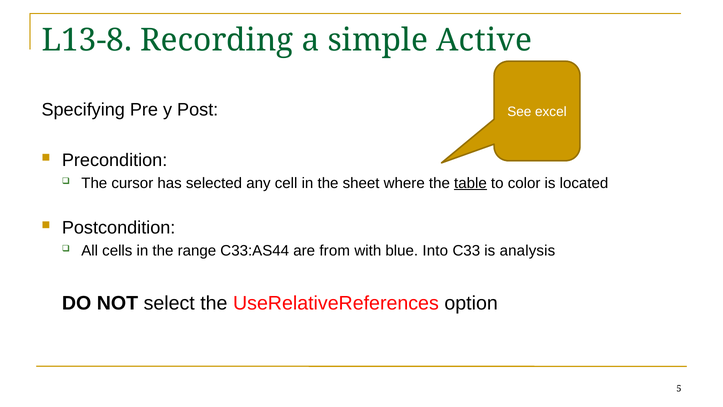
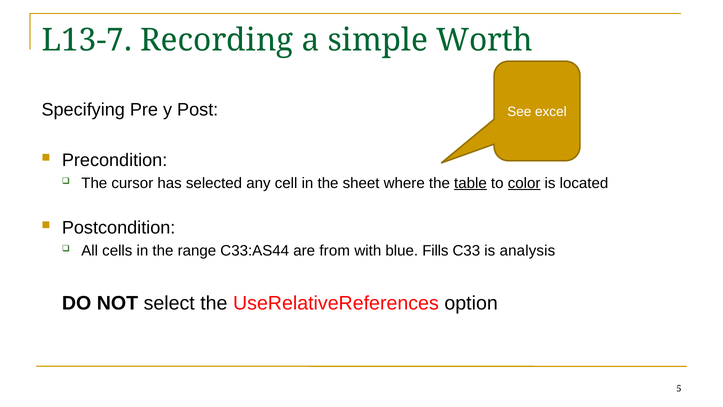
L13-8: L13-8 -> L13-7 (87, 40)
Active: Active -> Worth (485, 40)
color underline: none -> present (524, 183)
Into: Into -> Fills (435, 250)
